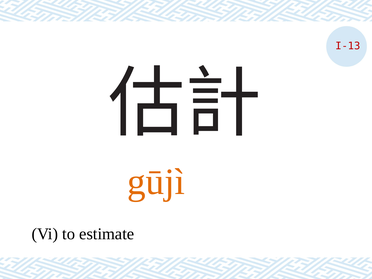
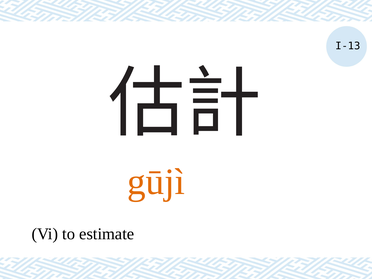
I-13 colour: red -> black (348, 46)
